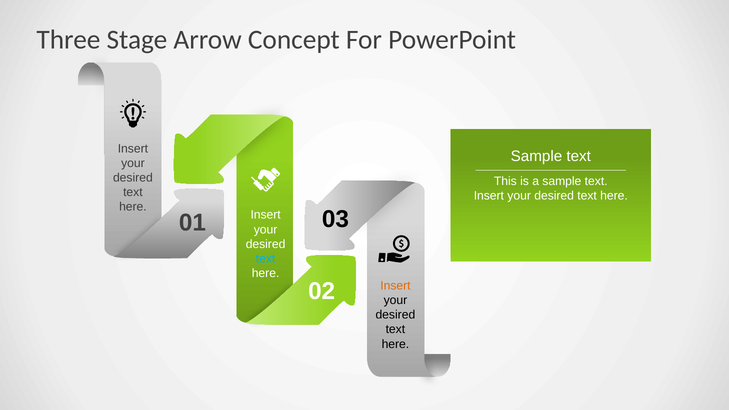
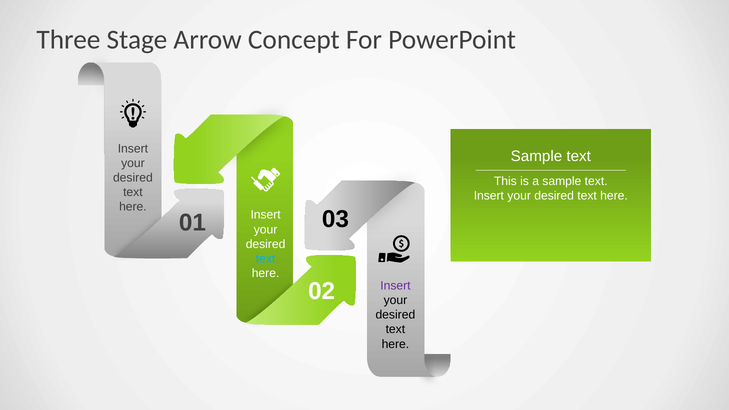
Insert colour: orange -> purple (395, 286)
